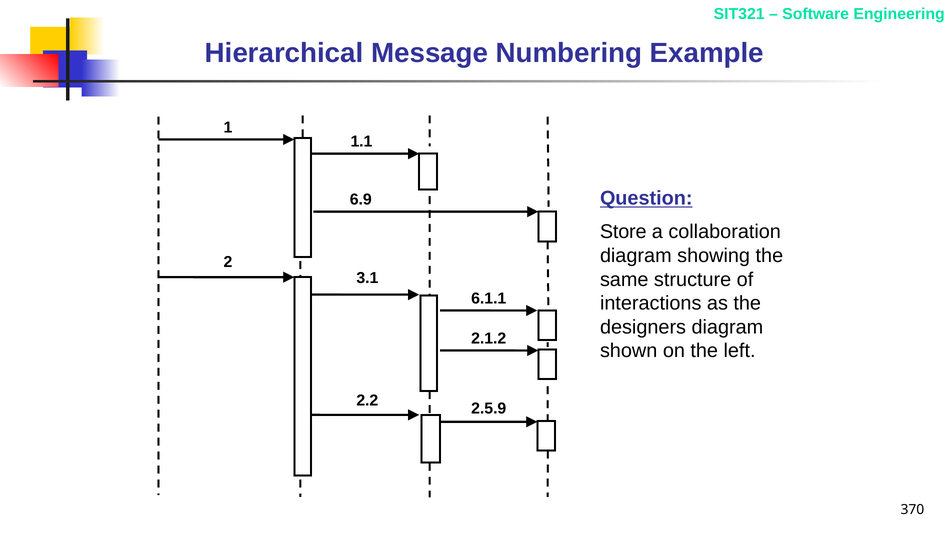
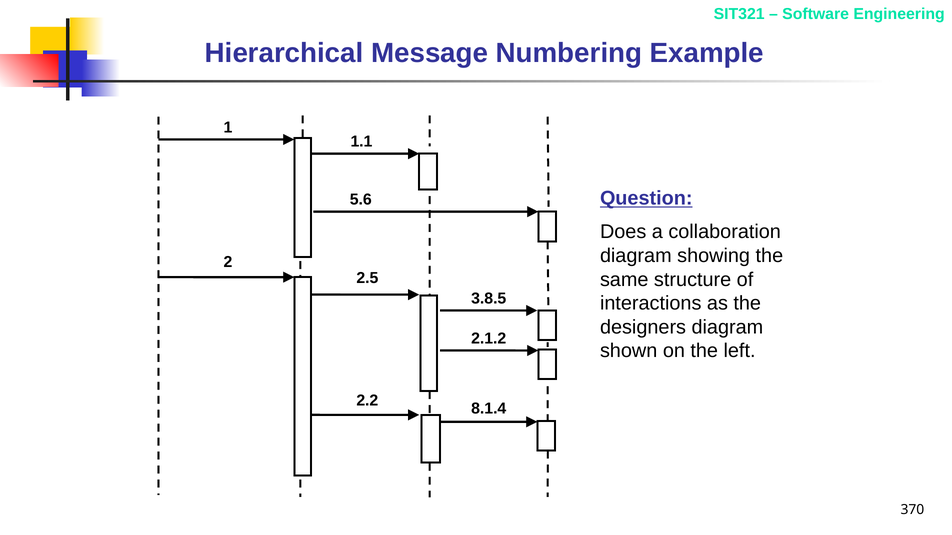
6.9: 6.9 -> 5.6 (361, 200)
Store: Store -> Does (623, 232)
3.1: 3.1 -> 2.5 (367, 278)
6.1.1: 6.1.1 -> 3.8.5 (489, 299)
2.5.9: 2.5.9 -> 8.1.4 (489, 409)
